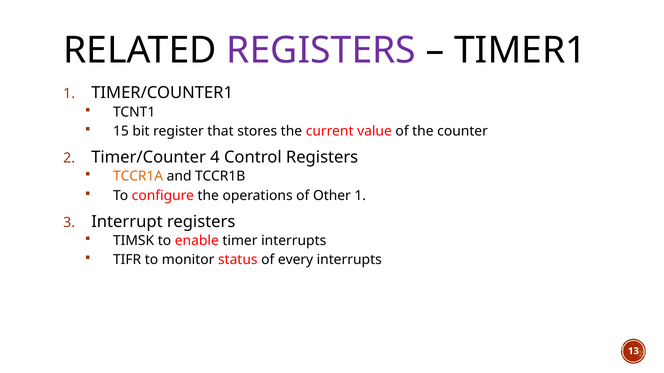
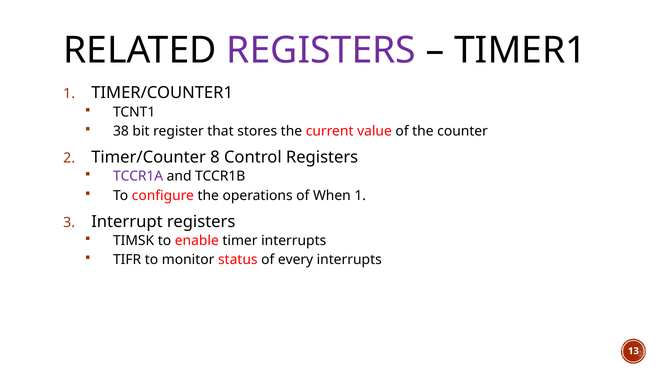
15: 15 -> 38 (121, 131)
4: 4 -> 8 (215, 157)
TCCR1A colour: orange -> purple (138, 177)
Other: Other -> When (332, 196)
